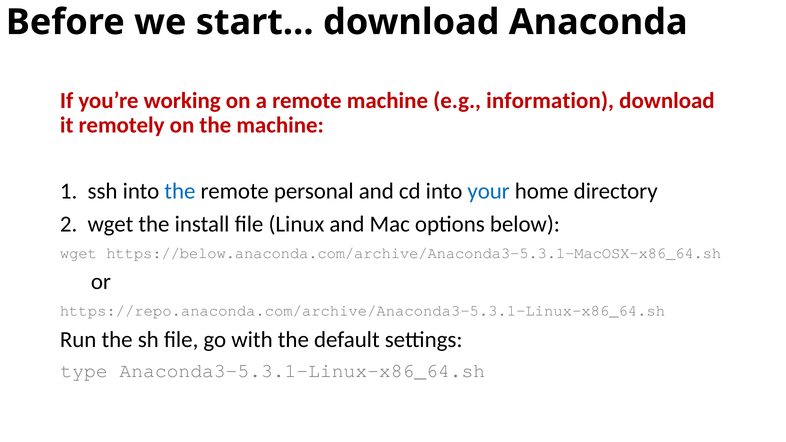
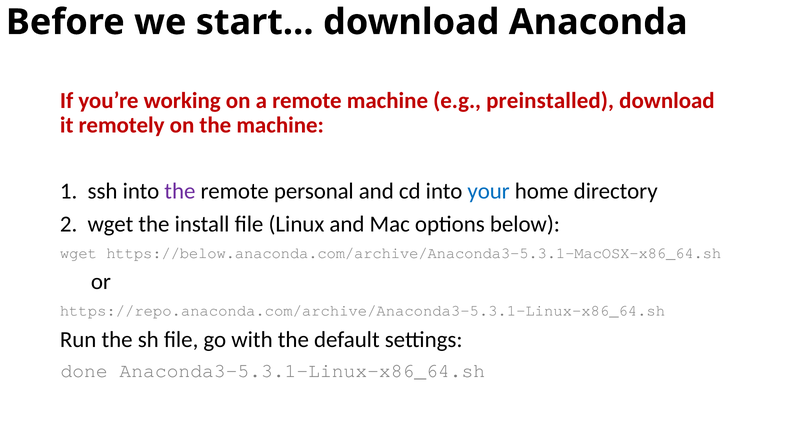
information: information -> preinstalled (550, 101)
the colour: blue -> purple (180, 191)
type: type -> done (84, 371)
